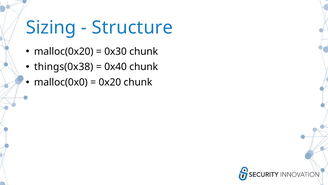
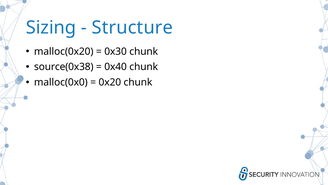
things(0x38: things(0x38 -> source(0x38 (64, 67)
